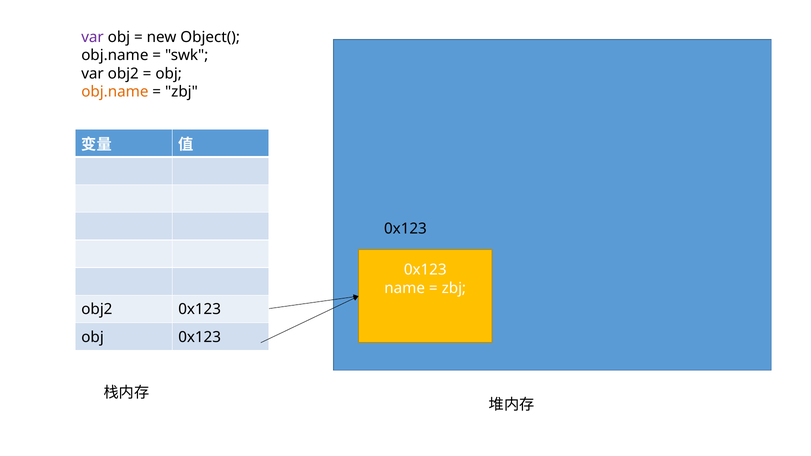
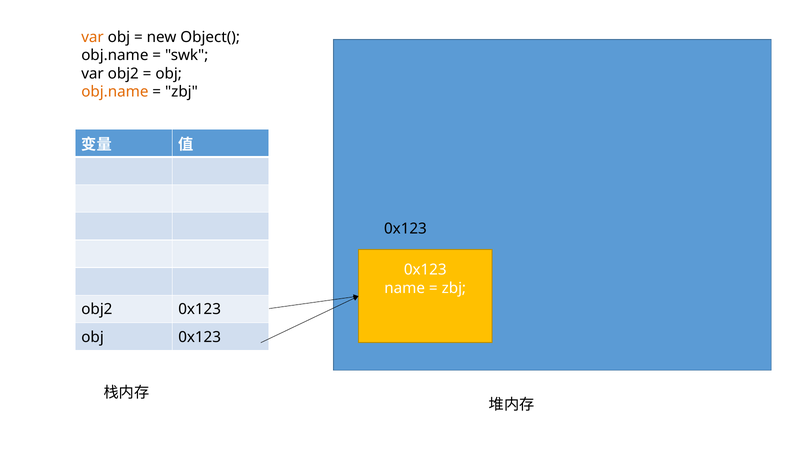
var colour: purple -> orange (93, 37)
